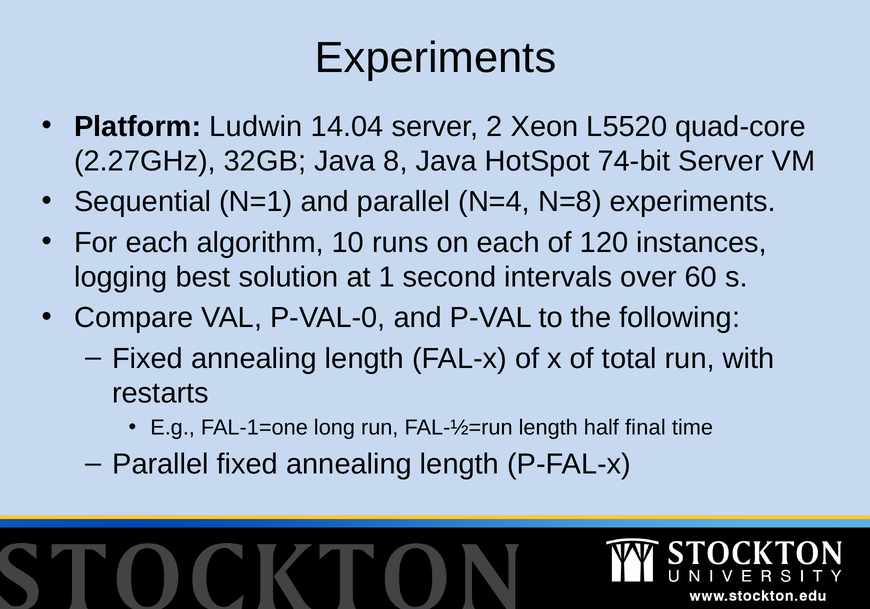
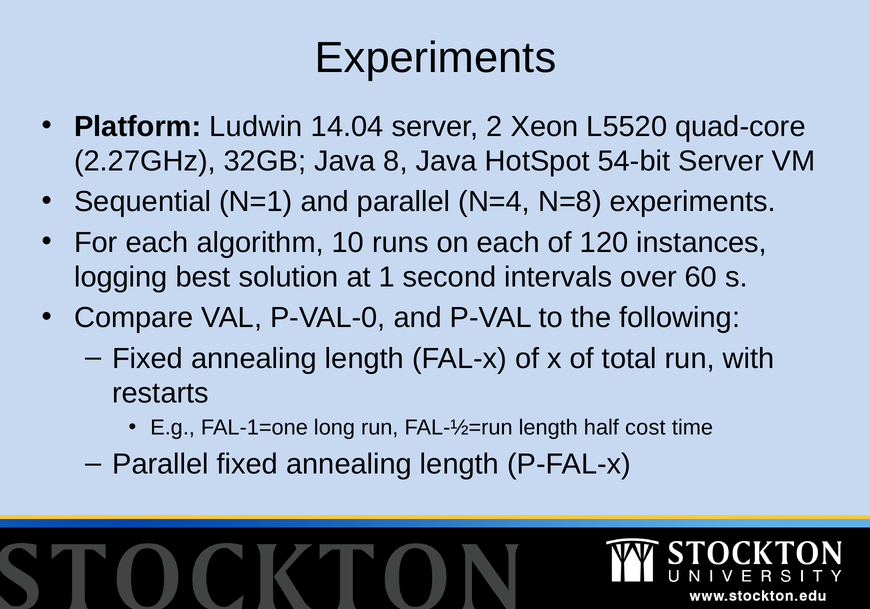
74-bit: 74-bit -> 54-bit (634, 161)
final: final -> cost (645, 428)
